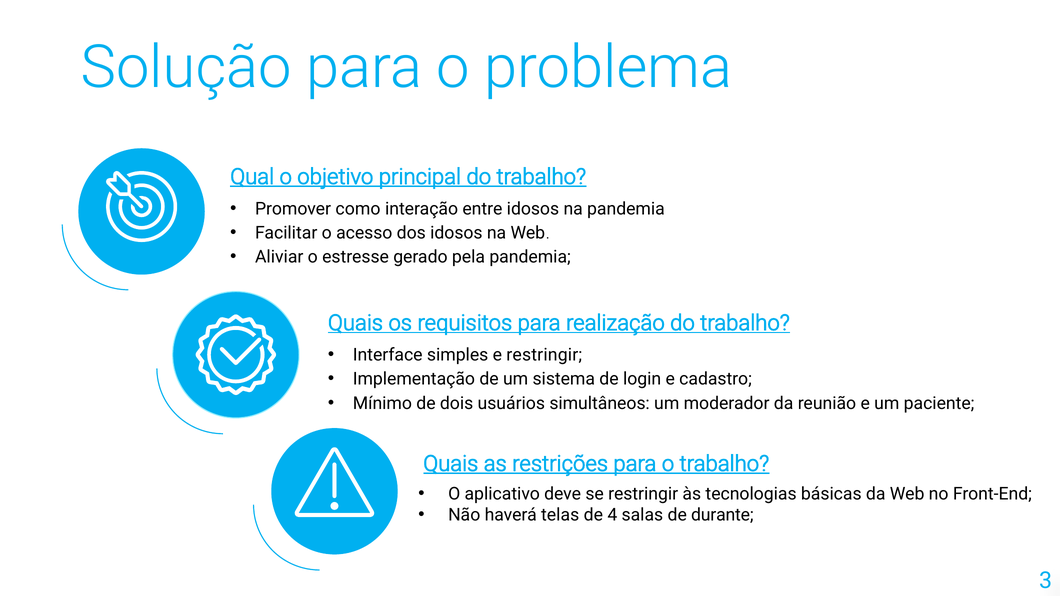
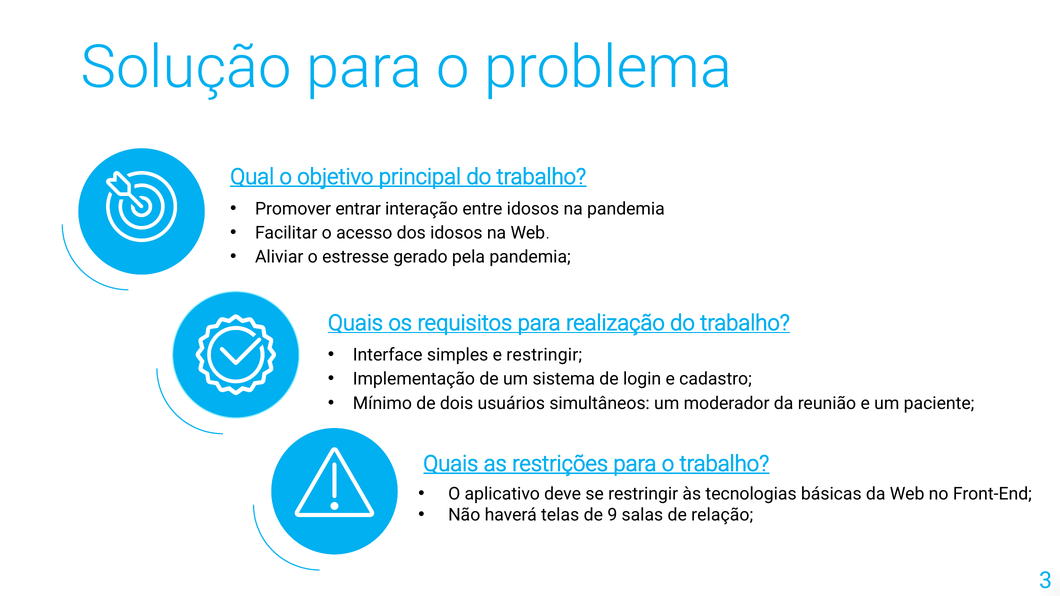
como: como -> entrar (358, 209)
4: 4 -> 9 (612, 515)
durante: durante -> relação (722, 515)
